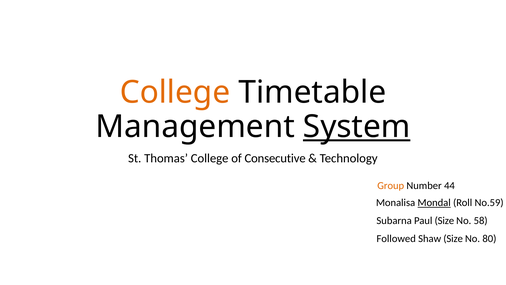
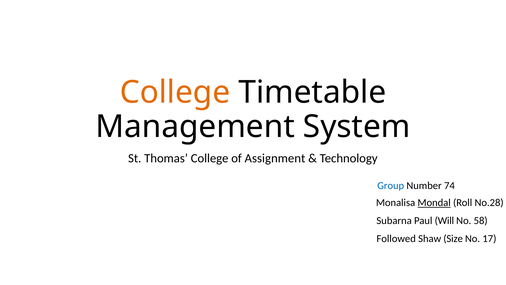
System underline: present -> none (357, 126)
Consecutive: Consecutive -> Assignment (275, 158)
Group colour: orange -> blue (391, 186)
44: 44 -> 74 (449, 186)
No.59: No.59 -> No.28 (489, 202)
Paul Size: Size -> Will (444, 220)
80: 80 -> 17 (489, 238)
